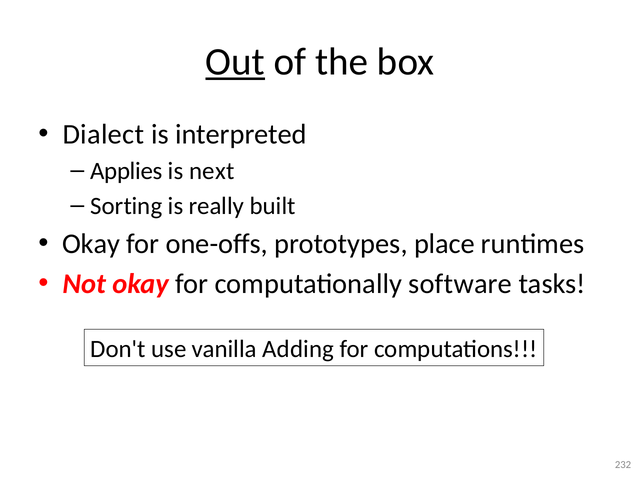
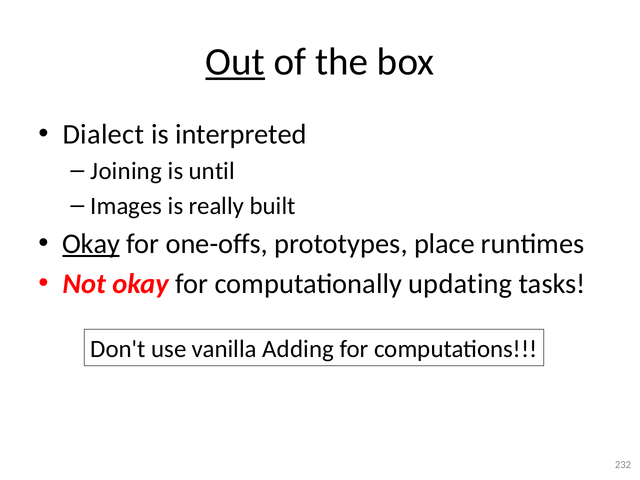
Applies: Applies -> Joining (126, 171)
next: next -> until (212, 171)
Sorting: Sorting -> Images (126, 206)
Okay underline: none -> present (91, 244)
software: software -> updating (460, 284)
